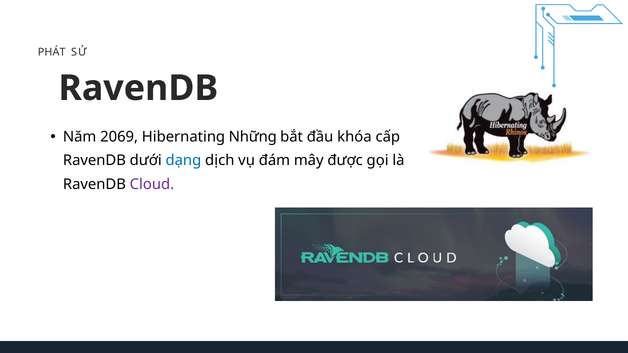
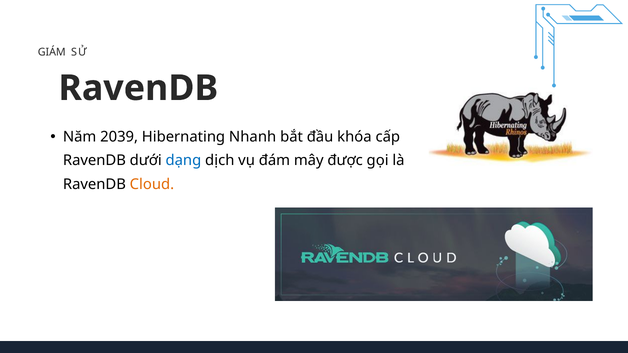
PHÁT: PHÁT -> GIÁM (52, 52)
2069: 2069 -> 2039 (119, 137)
Những: Những -> Nhanh (253, 137)
Cloud colour: purple -> orange (152, 184)
